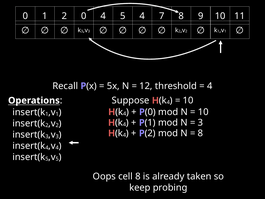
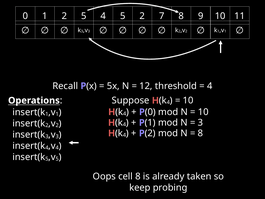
2 0: 0 -> 5 (84, 16)
5 4: 4 -> 2 (142, 16)
